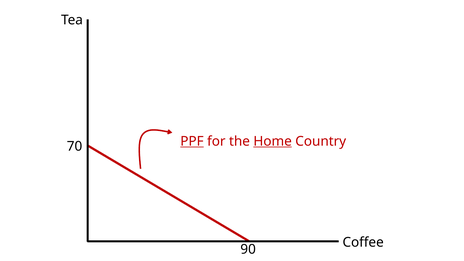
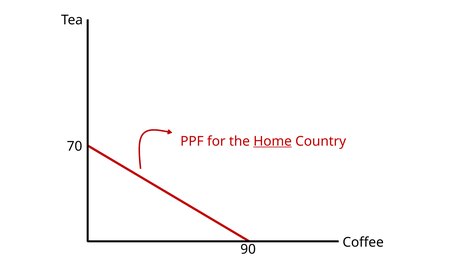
PPF underline: present -> none (192, 141)
